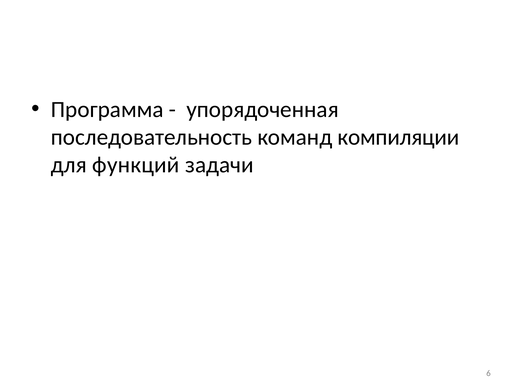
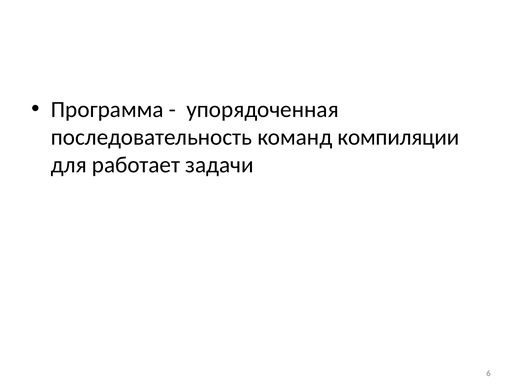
функций: функций -> работает (136, 165)
